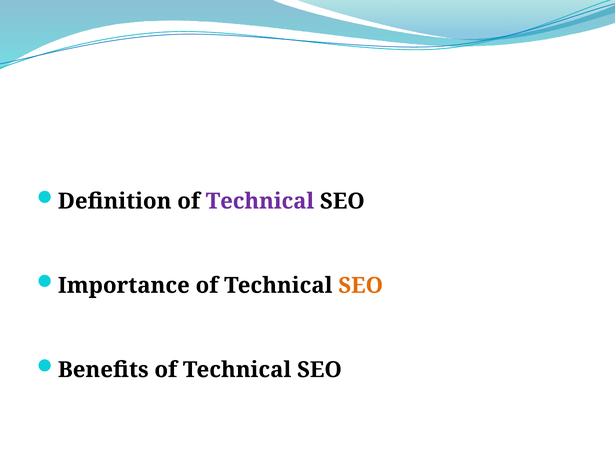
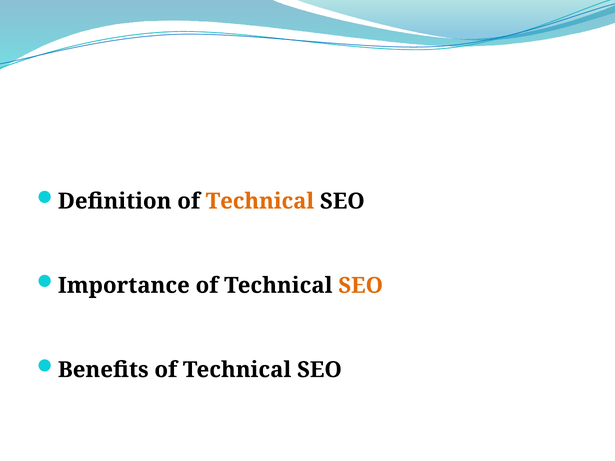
Technical colour: purple -> orange (260, 201)
